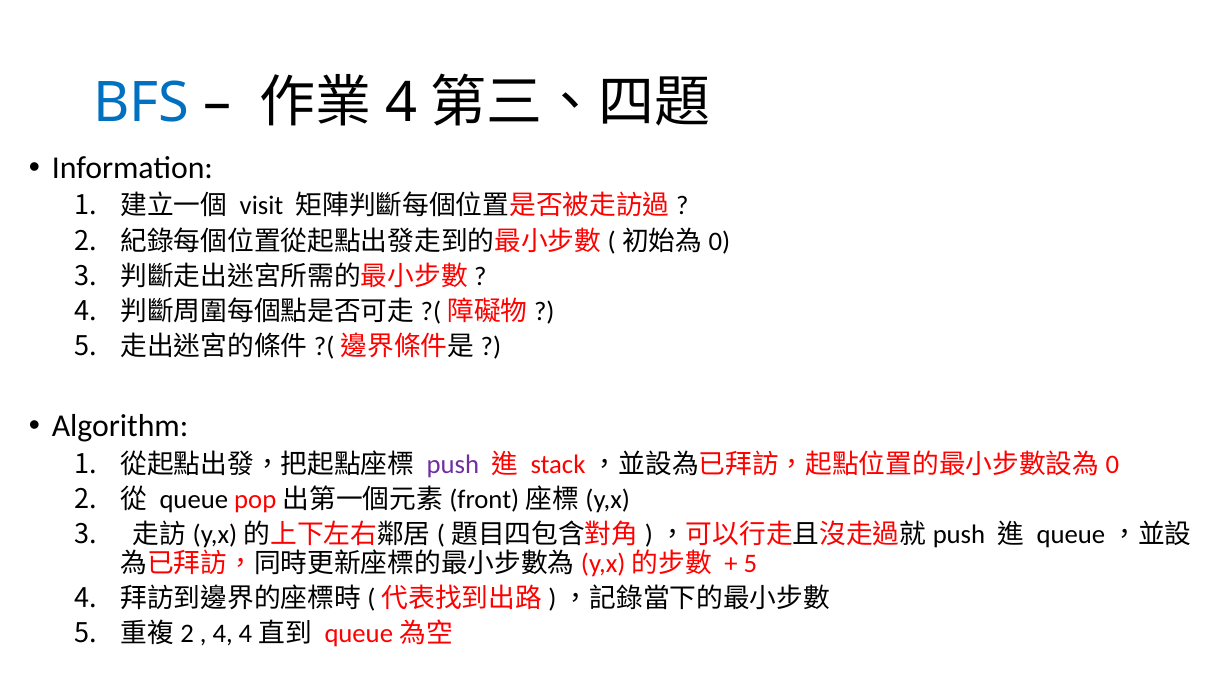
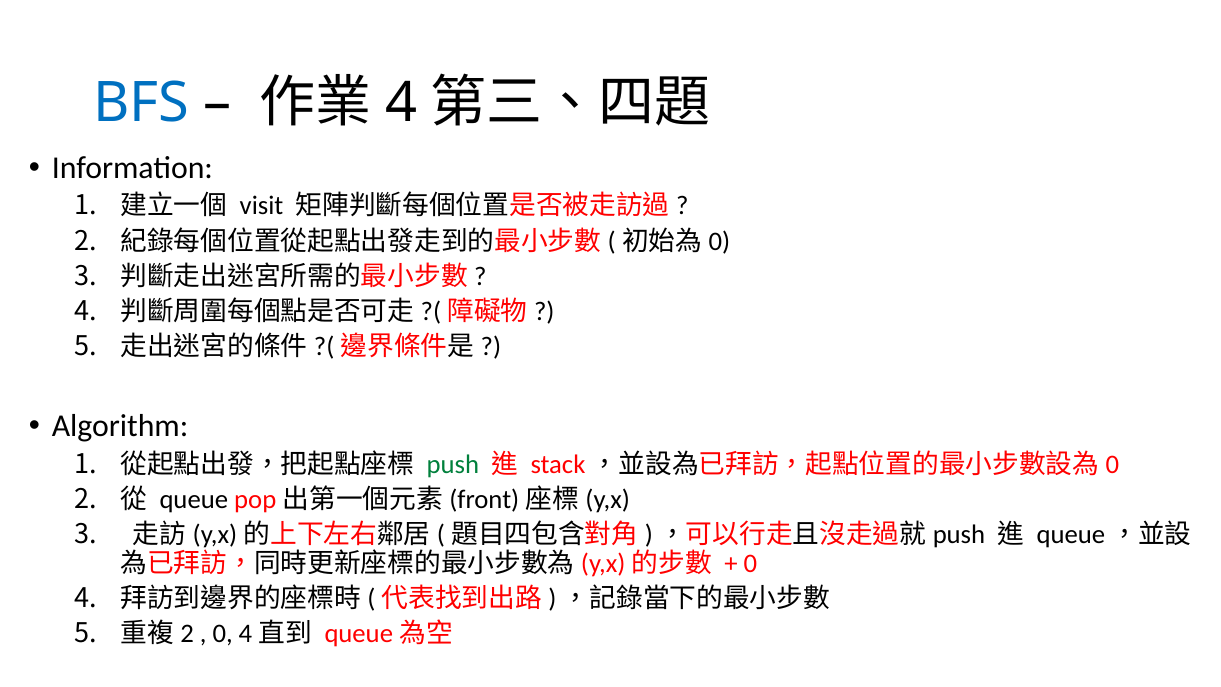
push colour: purple -> green (453, 464)
5: 5 -> 0 (750, 563)
4: 4 -> 0 (223, 634)
